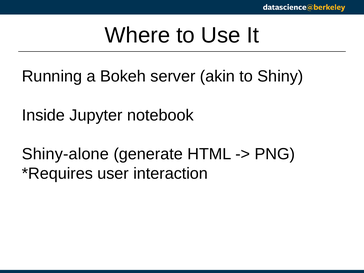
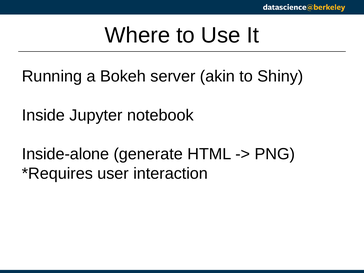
Shiny-alone: Shiny-alone -> Inside-alone (66, 154)
